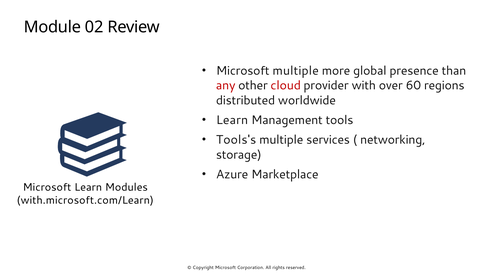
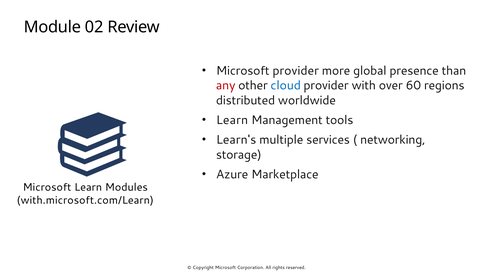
Microsoft multiple: multiple -> provider (296, 71)
cloud colour: red -> blue (286, 86)
Tools's: Tools's -> Learn's (236, 140)
